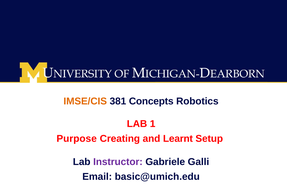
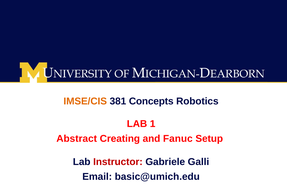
Purpose: Purpose -> Abstract (77, 139)
Learnt: Learnt -> Fanuc (178, 139)
Instructor colour: purple -> red (118, 162)
